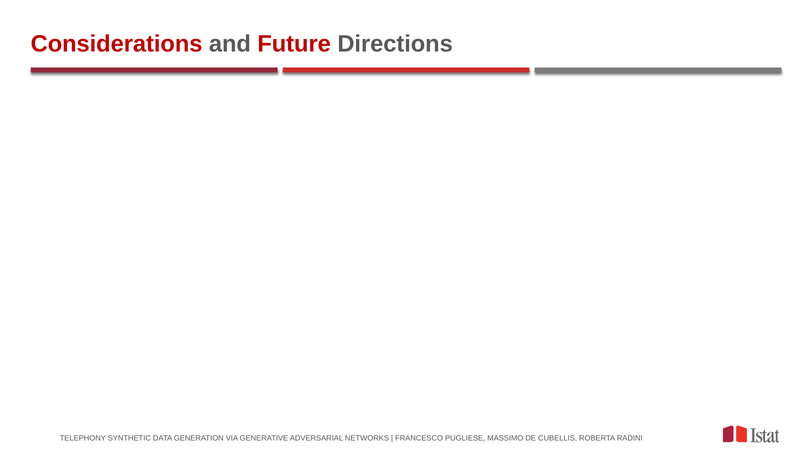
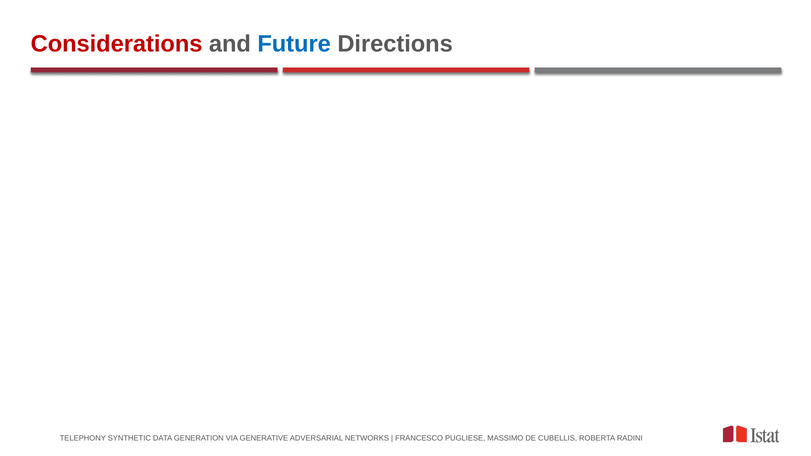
Future colour: red -> blue (294, 44)
